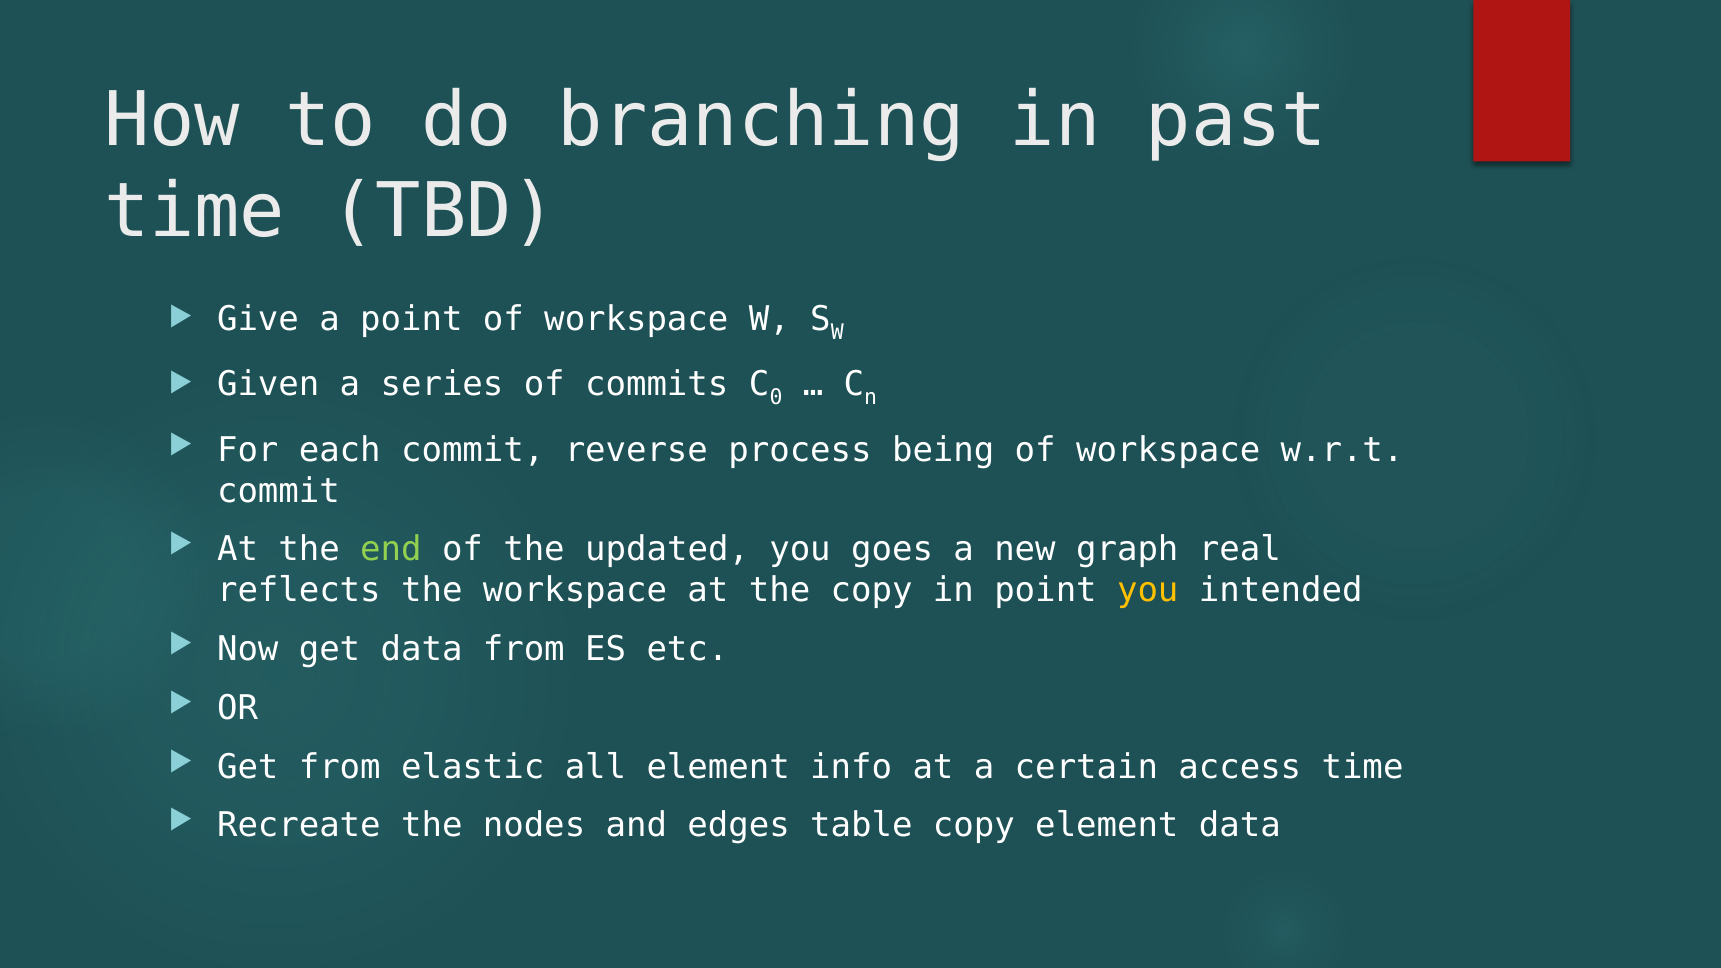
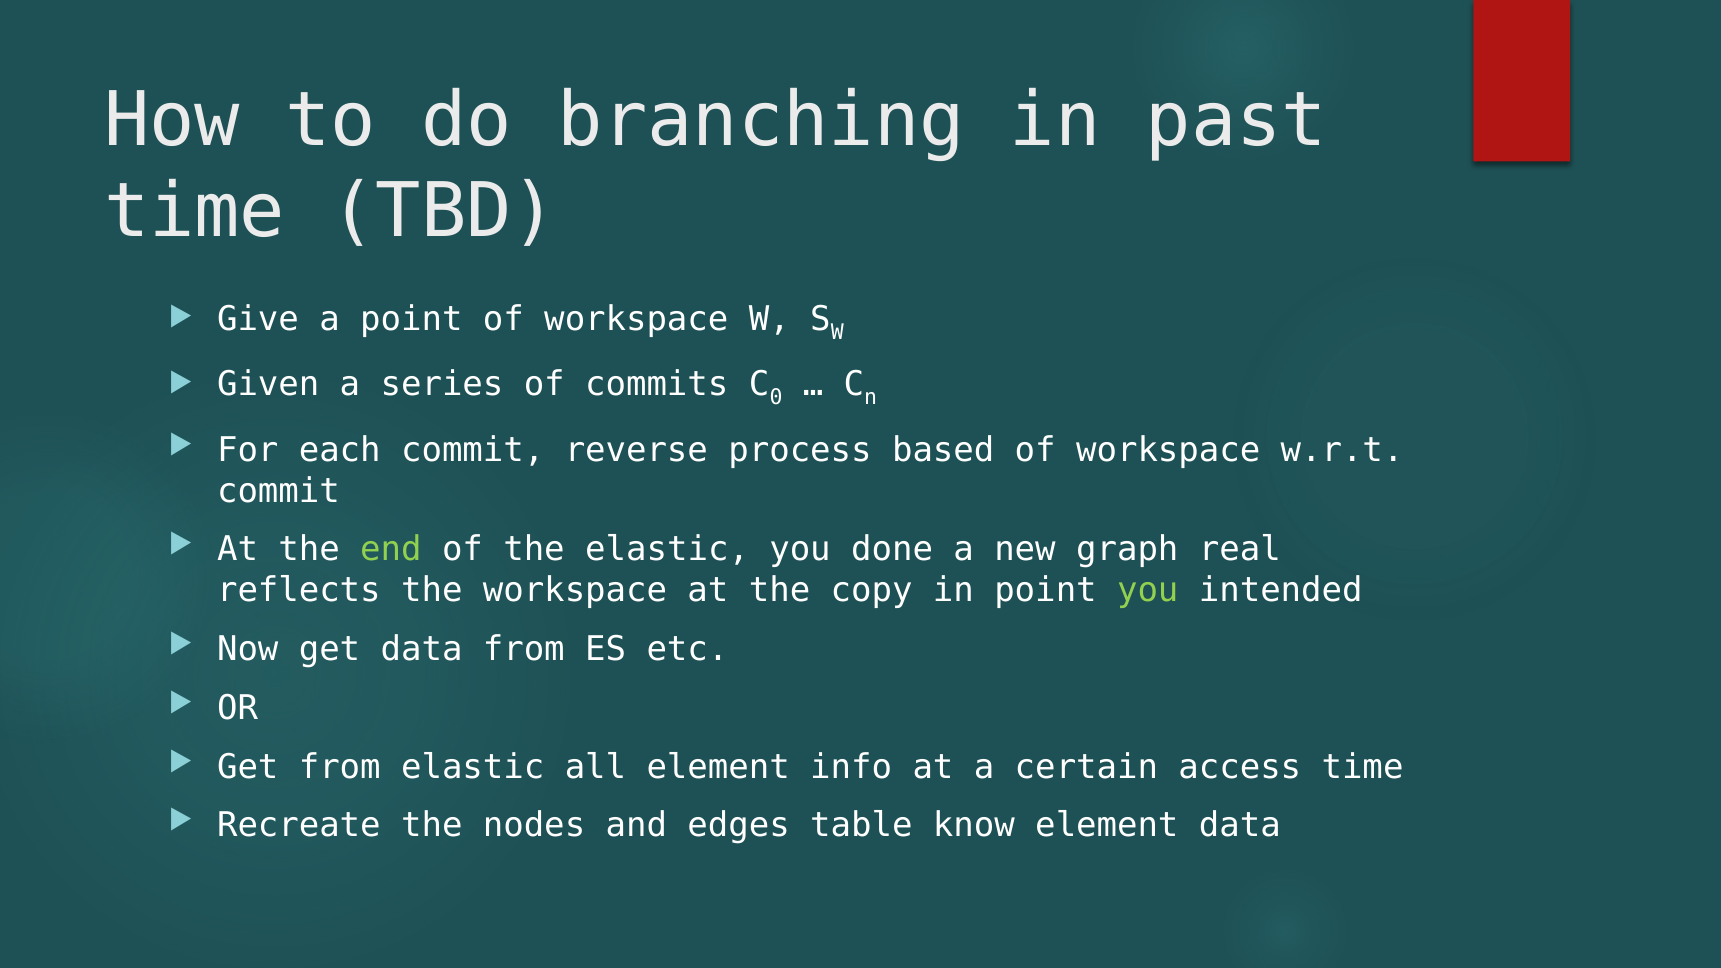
being: being -> based (943, 450)
the updated: updated -> elastic (667, 550)
goes: goes -> done (892, 550)
you colour: yellow -> light green (1148, 591)
table copy: copy -> know (974, 826)
